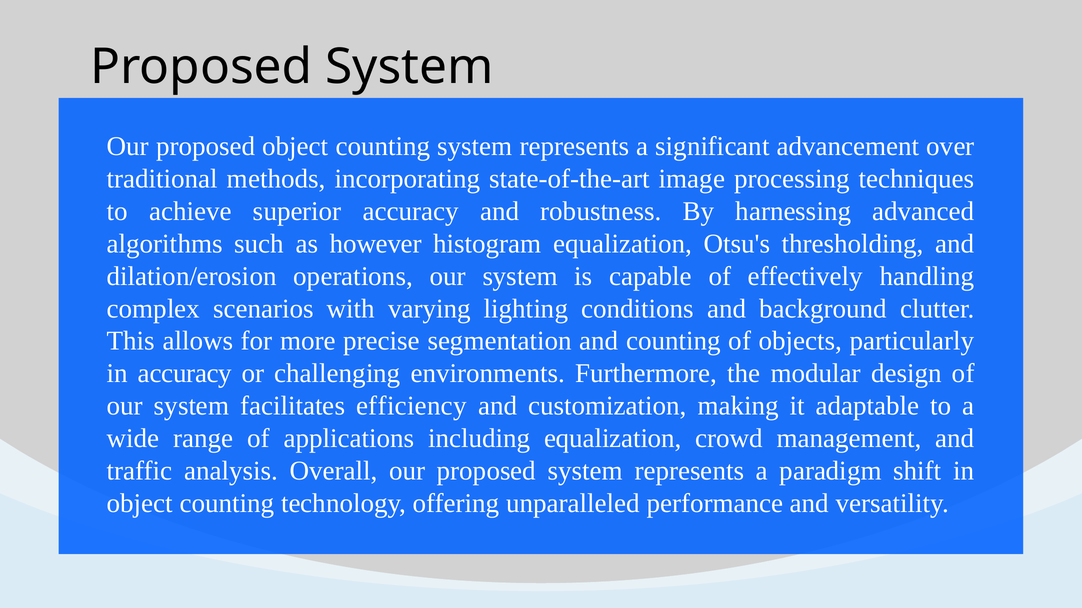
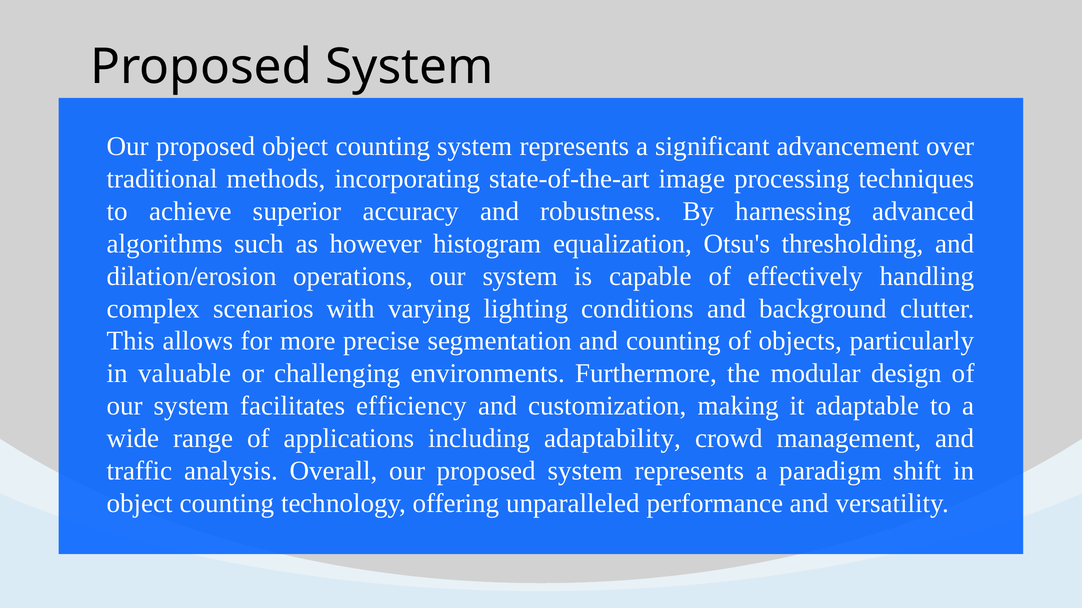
in accuracy: accuracy -> valuable (185, 374)
including equalization: equalization -> adaptability (613, 439)
